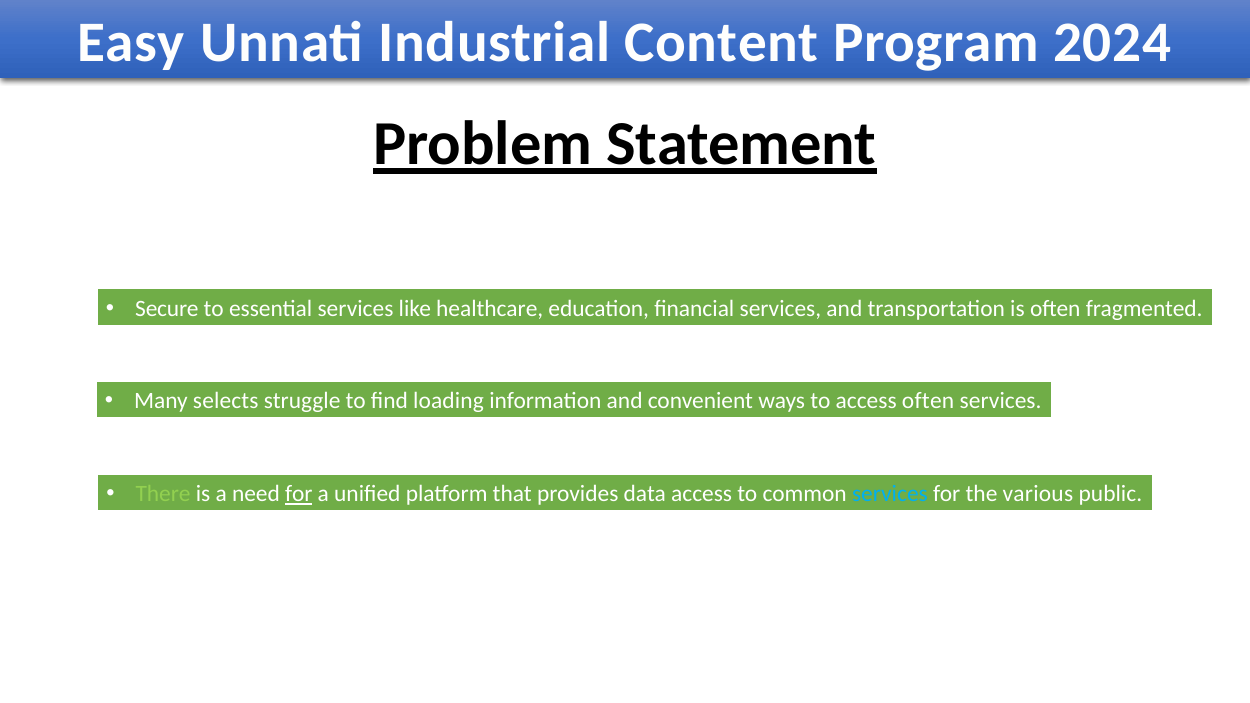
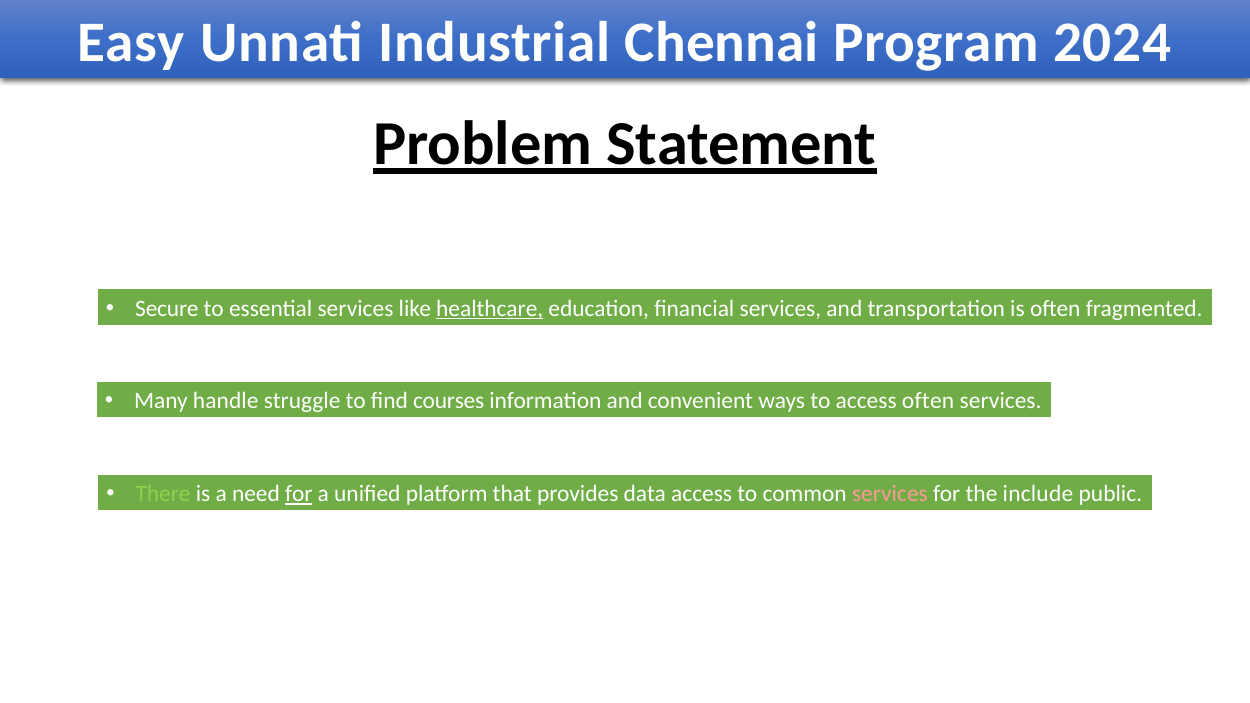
Content: Content -> Chennai (722, 43)
healthcare underline: none -> present (490, 309)
selects: selects -> handle (226, 401)
loading: loading -> courses (449, 401)
services colour: light blue -> pink (890, 494)
various: various -> include (1038, 494)
